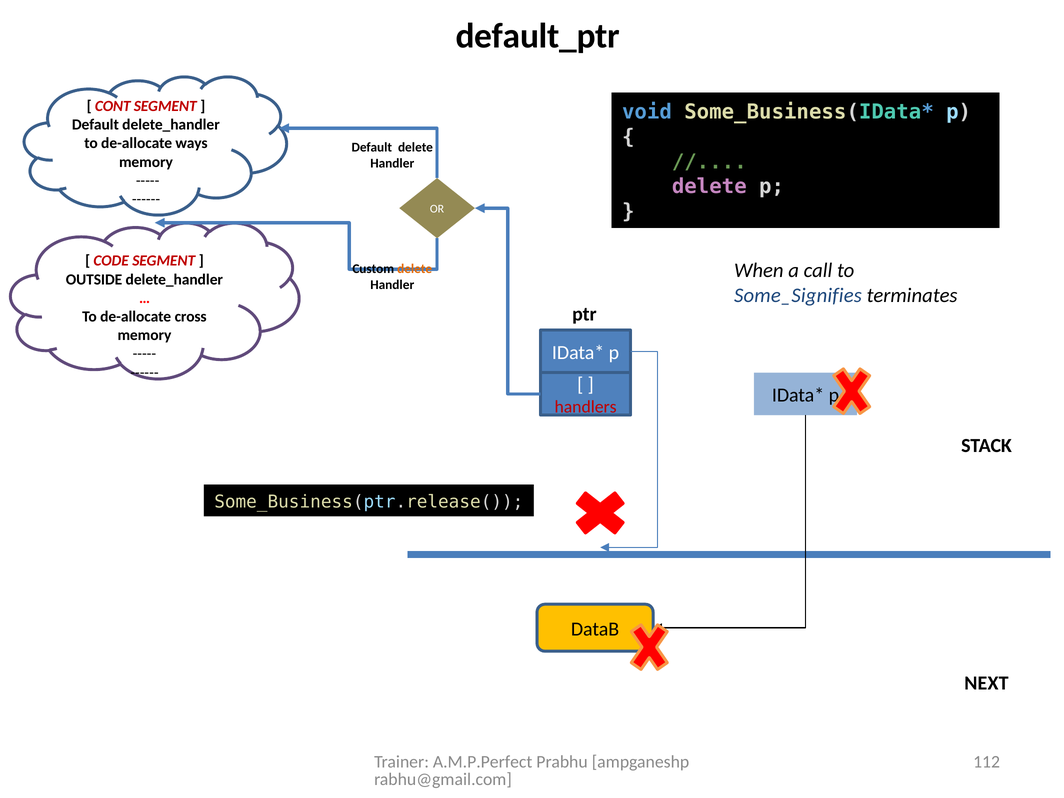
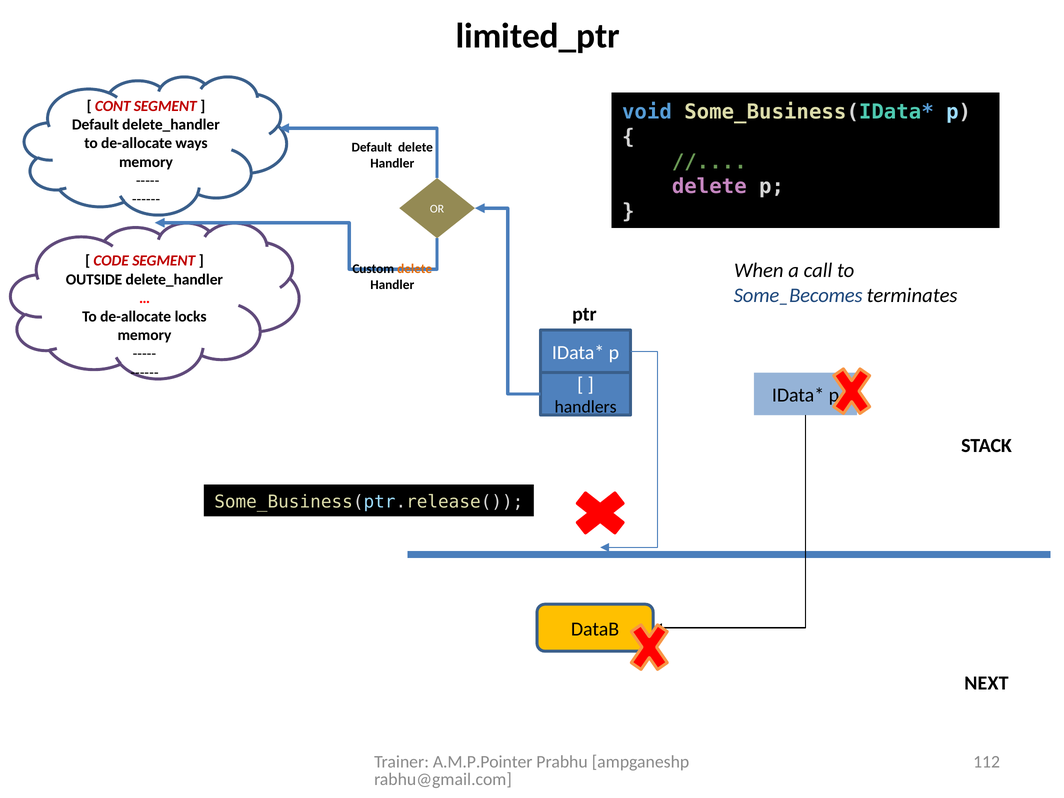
default_ptr: default_ptr -> limited_ptr (538, 36)
Some_Signifies: Some_Signifies -> Some_Becomes (798, 295)
cross: cross -> locks (191, 317)
handlers colour: red -> black (586, 407)
A.M.P.Perfect: A.M.P.Perfect -> A.M.P.Pointer (483, 762)
